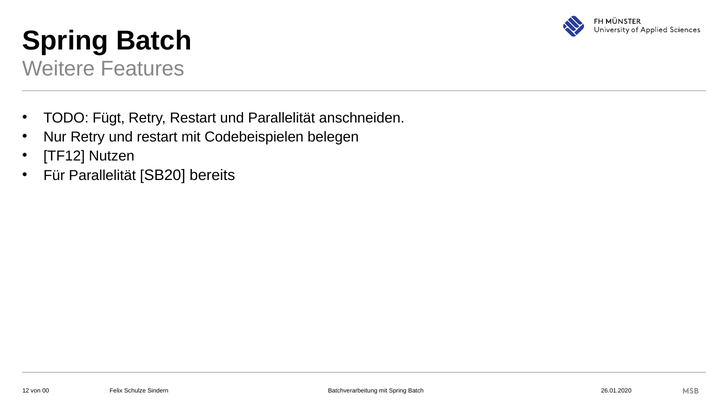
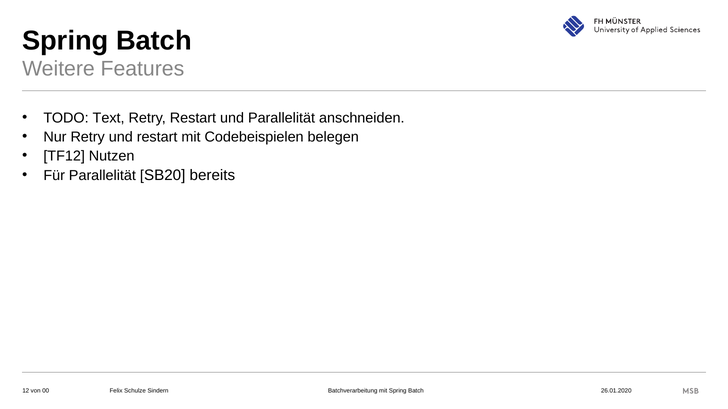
Fügt: Fügt -> Text (109, 118)
